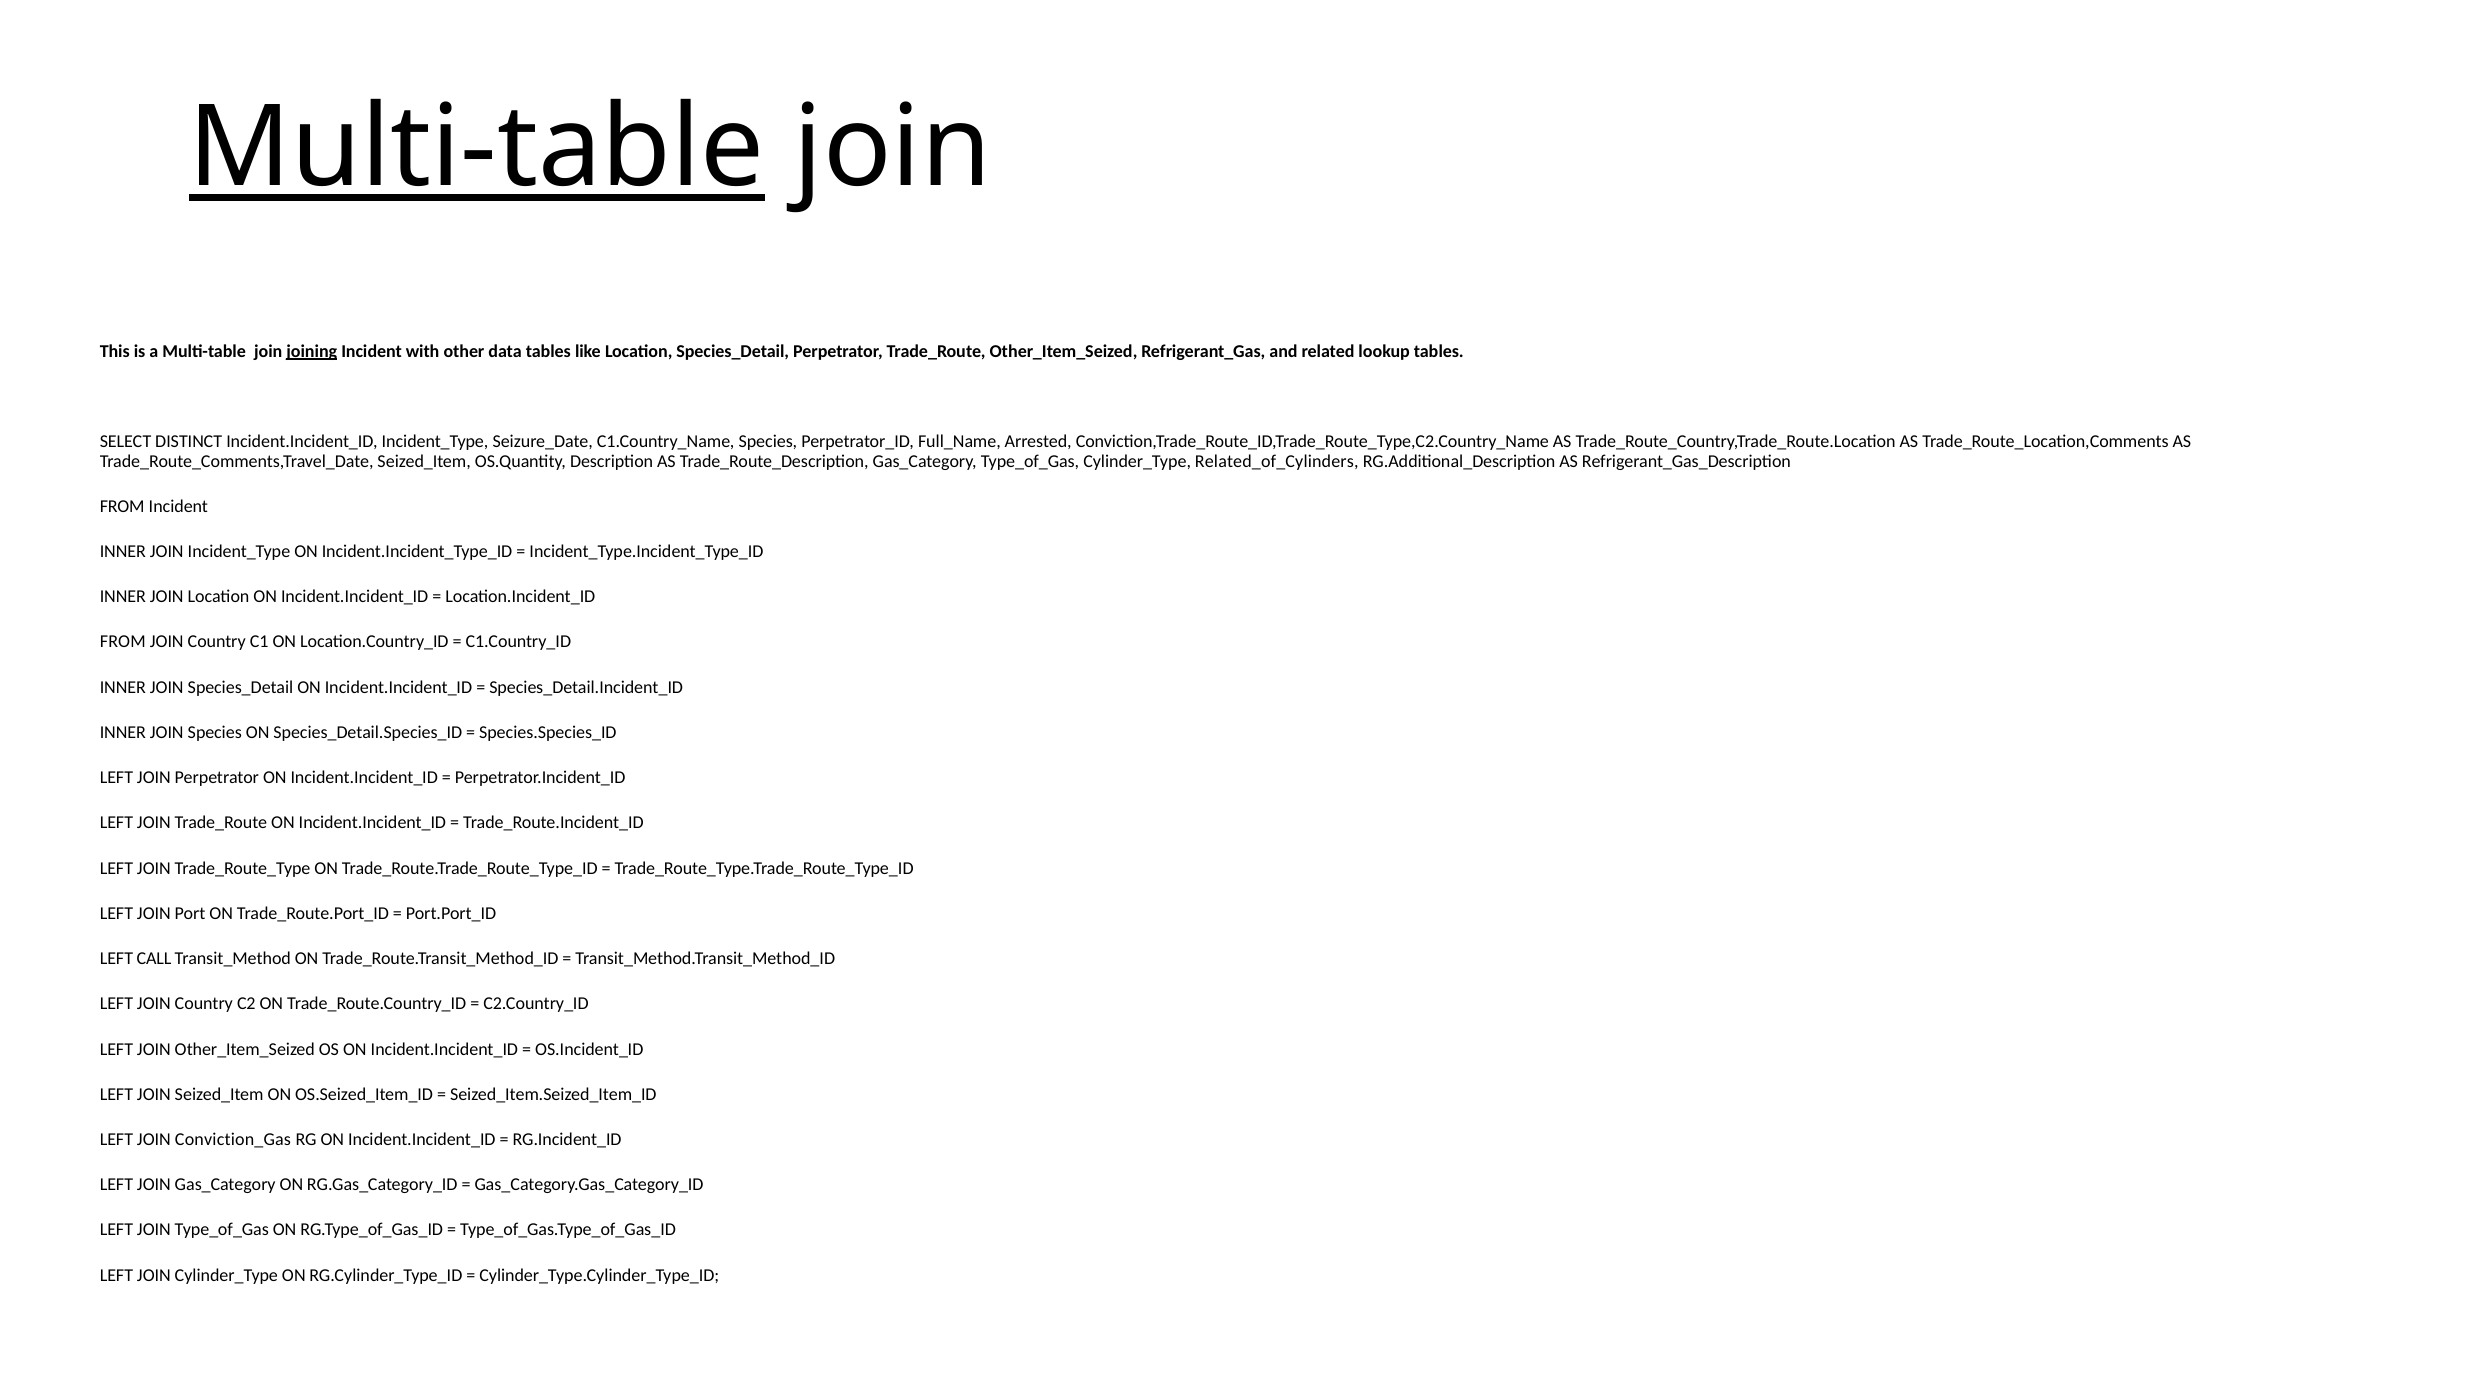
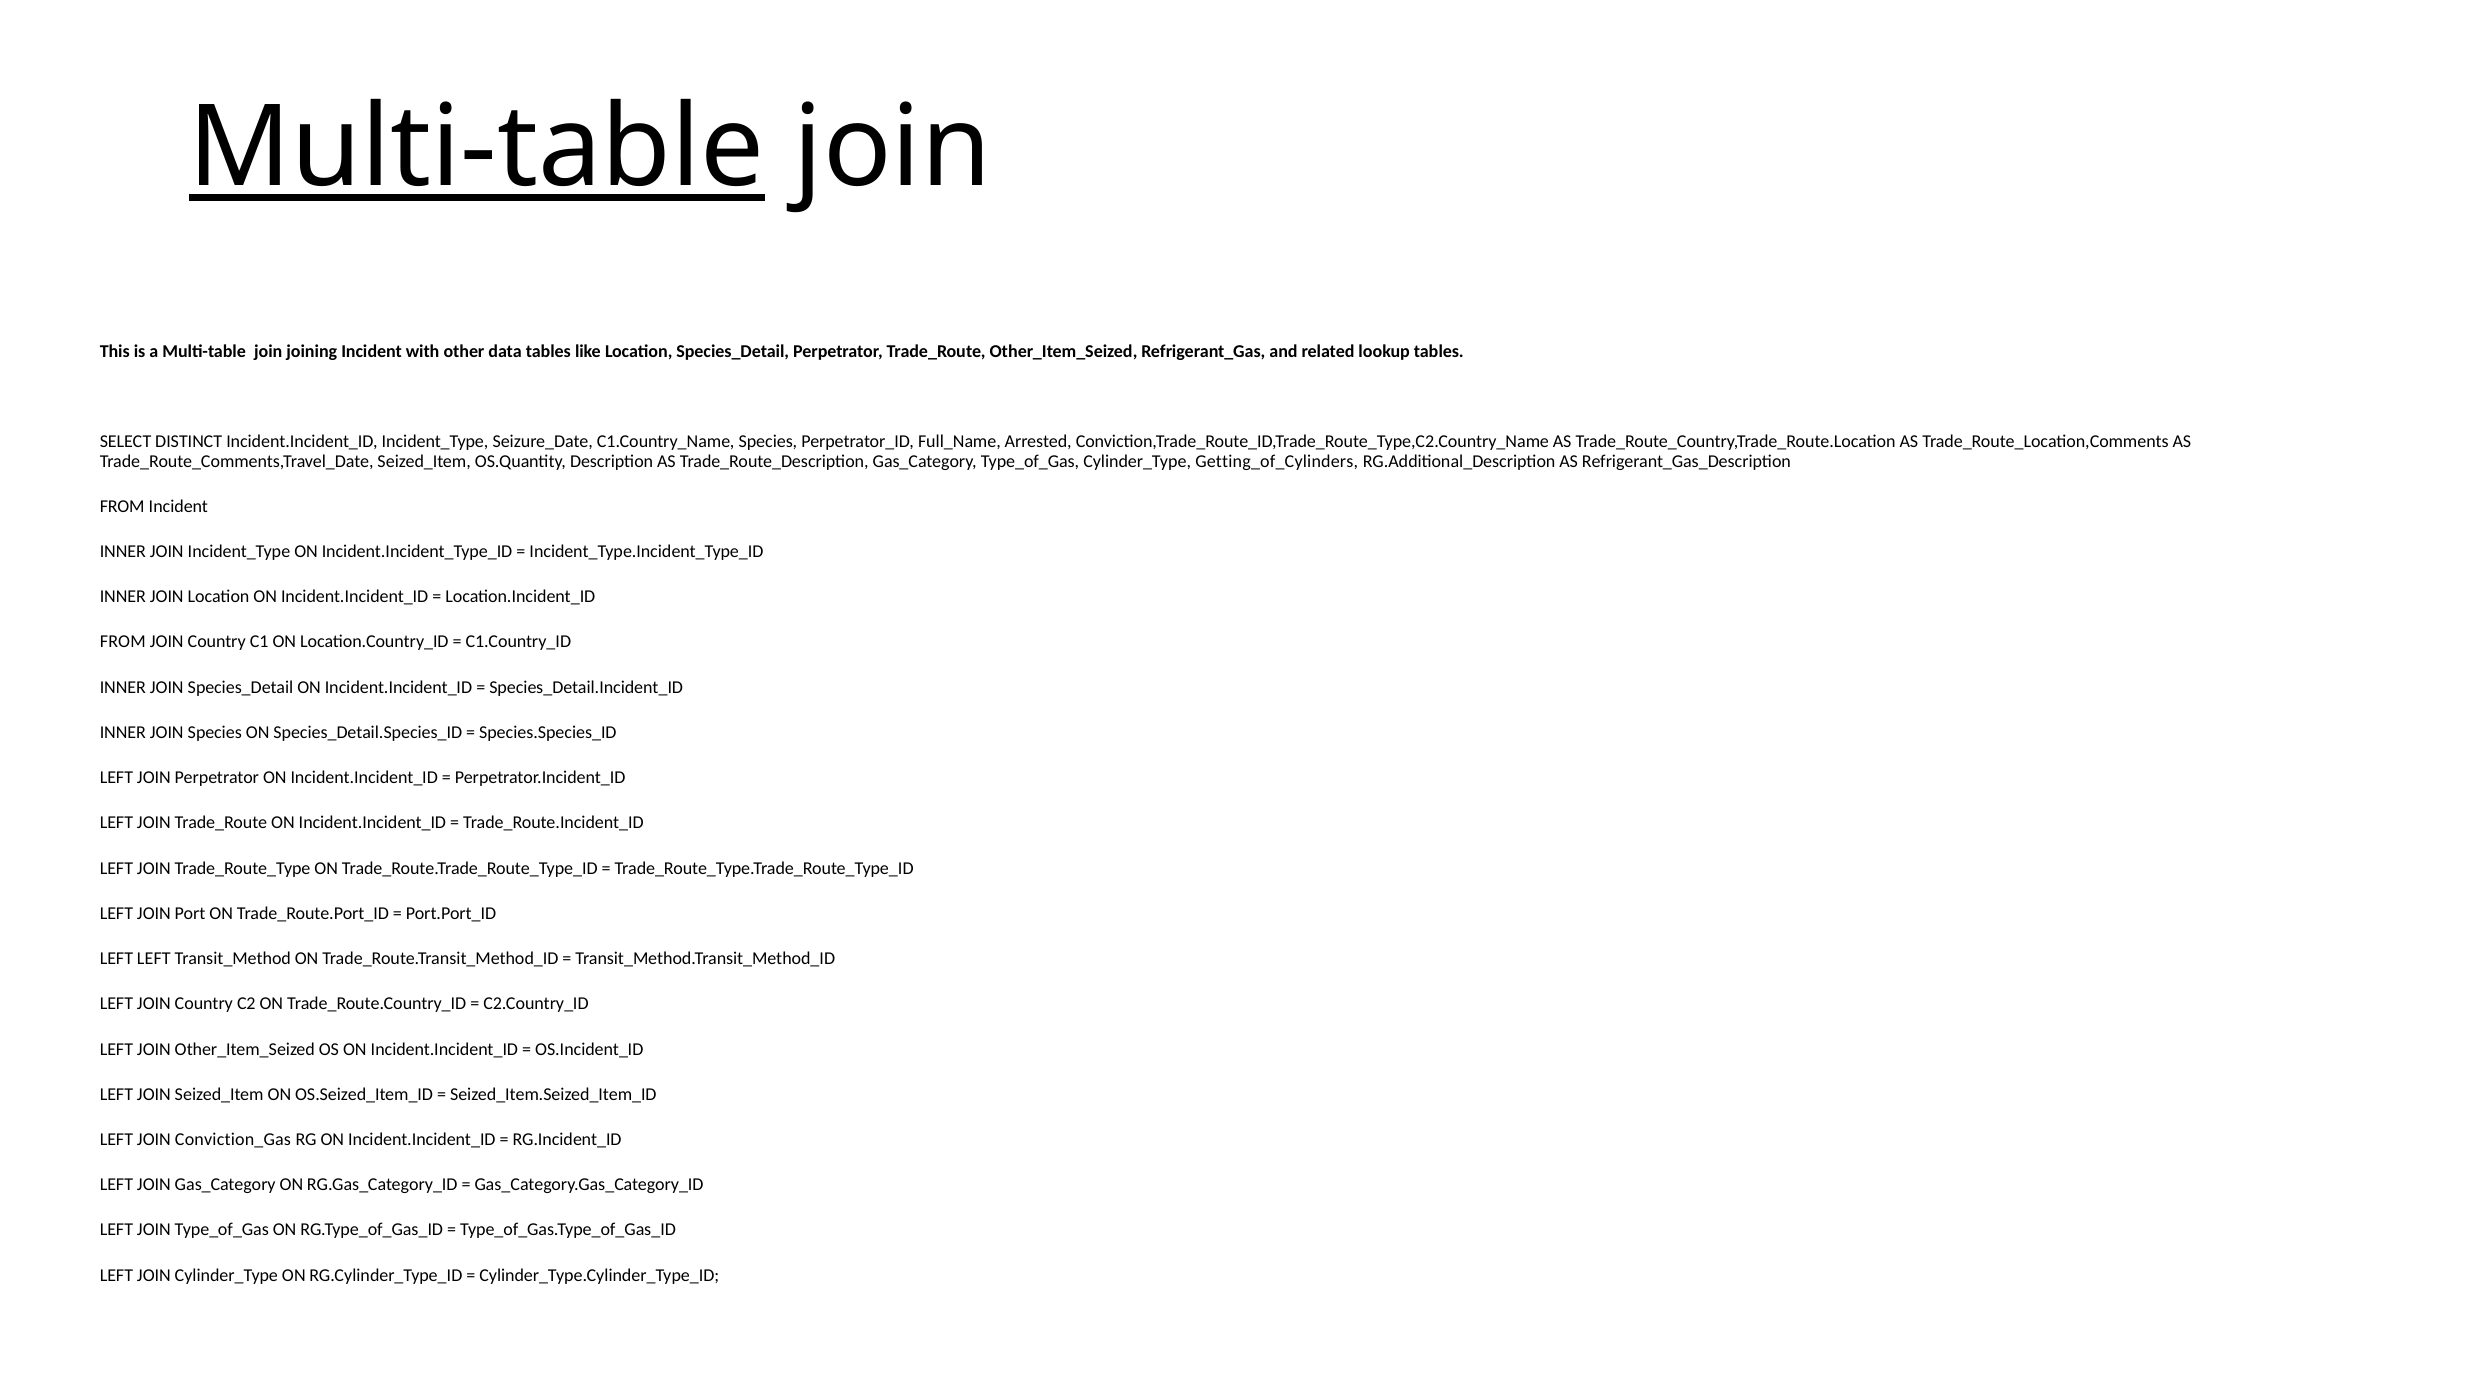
joining underline: present -> none (312, 351)
Related_of_Cylinders: Related_of_Cylinders -> Getting_of_Cylinders (1277, 461)
LEFT CALL: CALL -> LEFT (154, 958)
